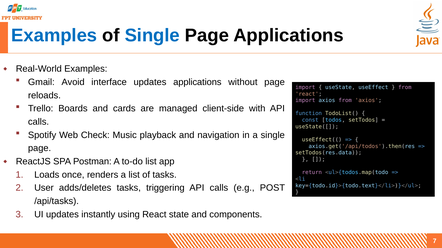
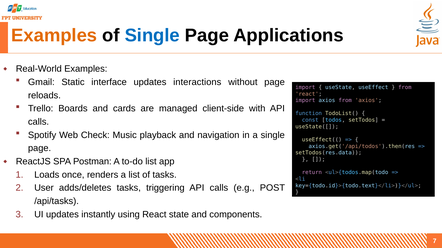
Examples colour: blue -> orange (54, 36)
Avoid: Avoid -> Static (73, 82)
updates applications: applications -> interactions (197, 82)
